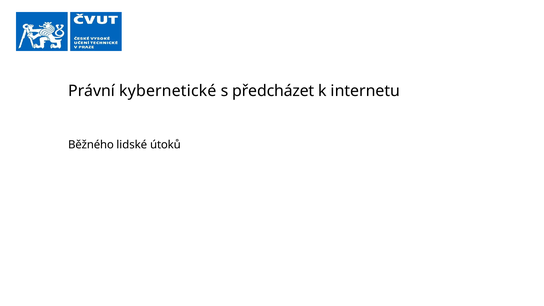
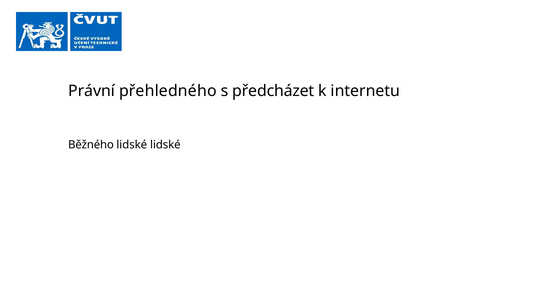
kybernetické: kybernetické -> přehledného (168, 91)
lidské útoků: útoků -> lidské (165, 145)
